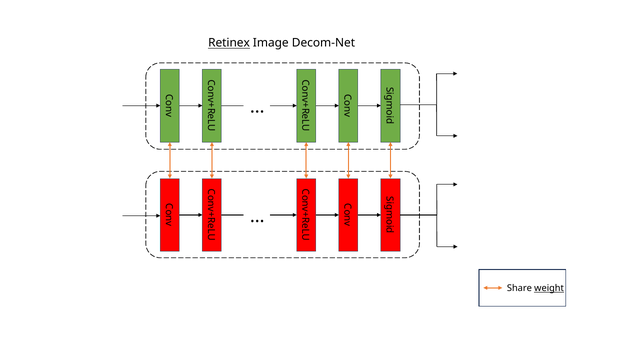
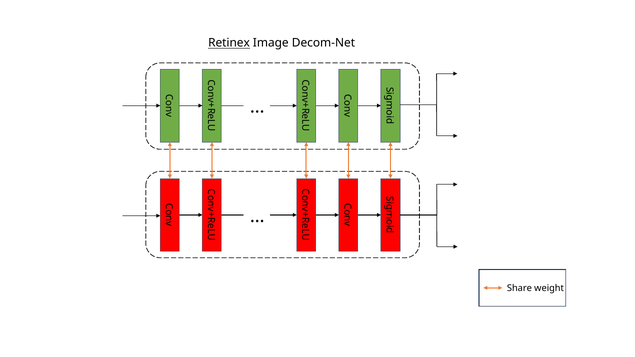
weight underline: present -> none (549, 289)
